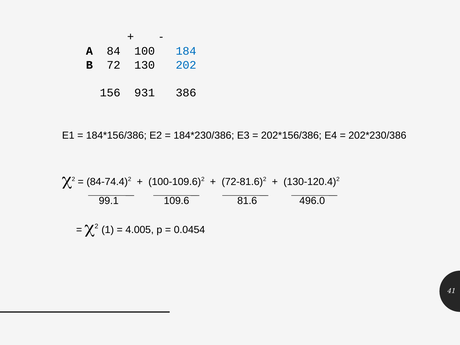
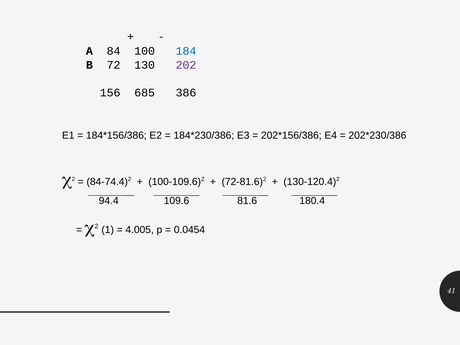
202 colour: blue -> purple (186, 65)
931: 931 -> 685 (145, 93)
99.1: 99.1 -> 94.4 (109, 201)
496.0: 496.0 -> 180.4 (312, 201)
